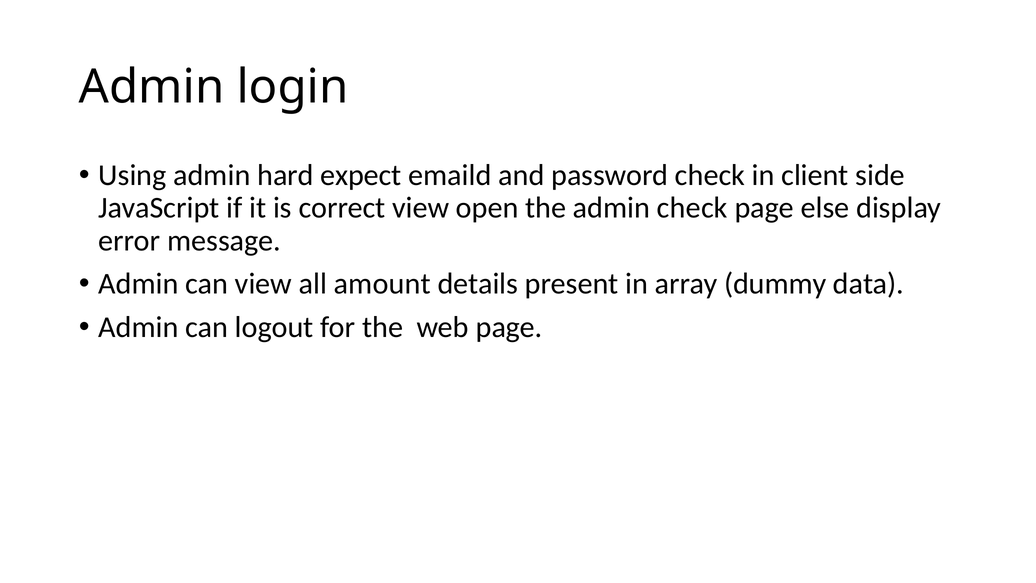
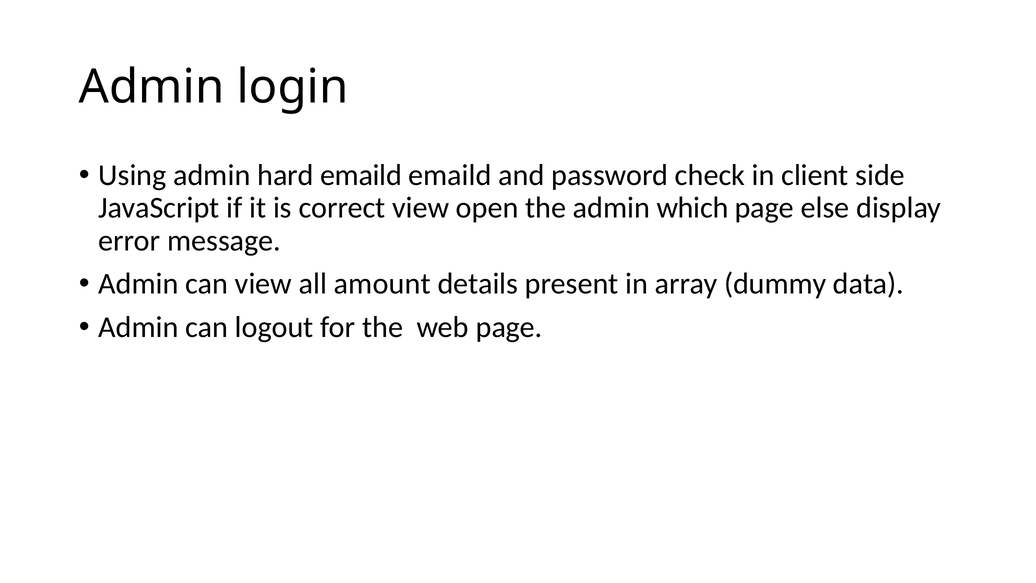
hard expect: expect -> emaild (361, 175)
admin check: check -> which (693, 208)
